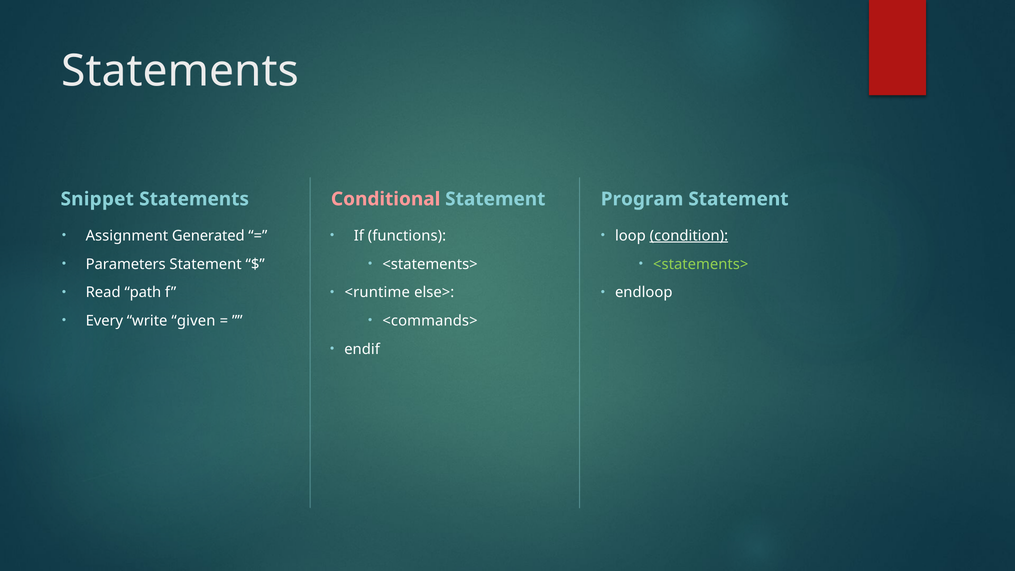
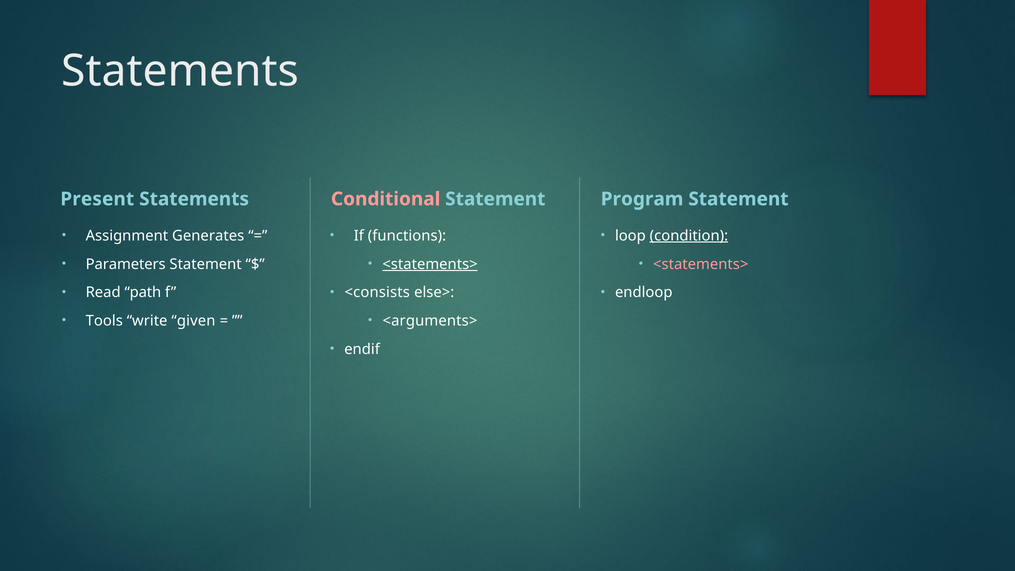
Snippet: Snippet -> Present (97, 199)
Generated: Generated -> Generates (208, 236)
<statements> underline: none -> present (430, 264)
<statements> colour: light green -> pink (701, 264)
<runtime: <runtime -> <consists (377, 293)
Every: Every -> Tools (104, 321)
<commands>: <commands> -> <arguments> (430, 321)
